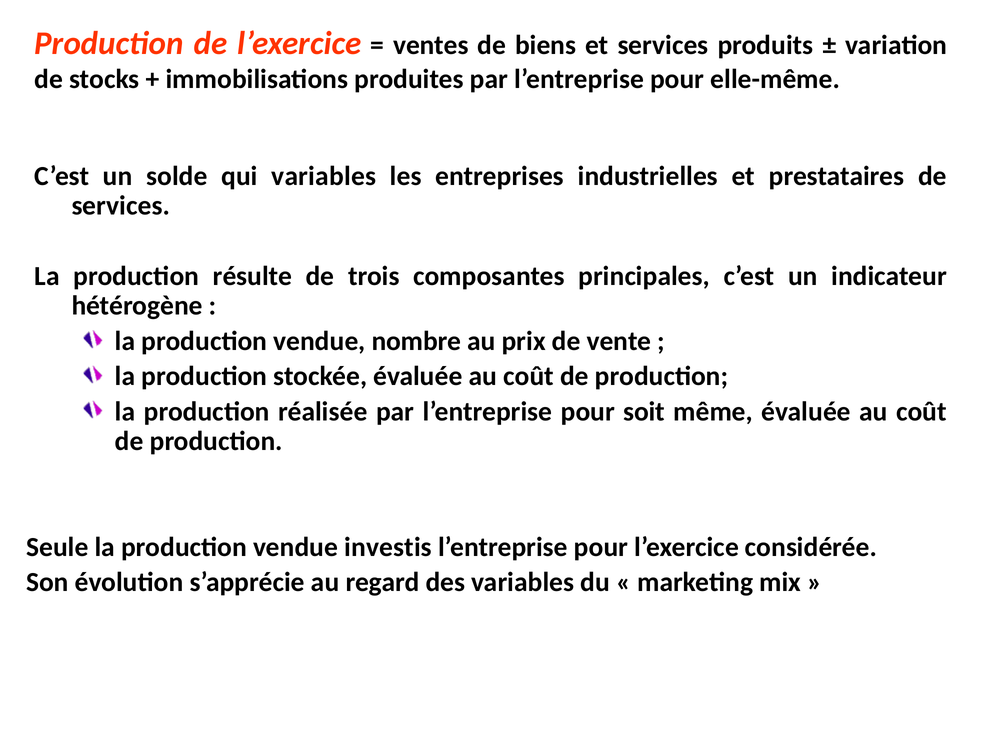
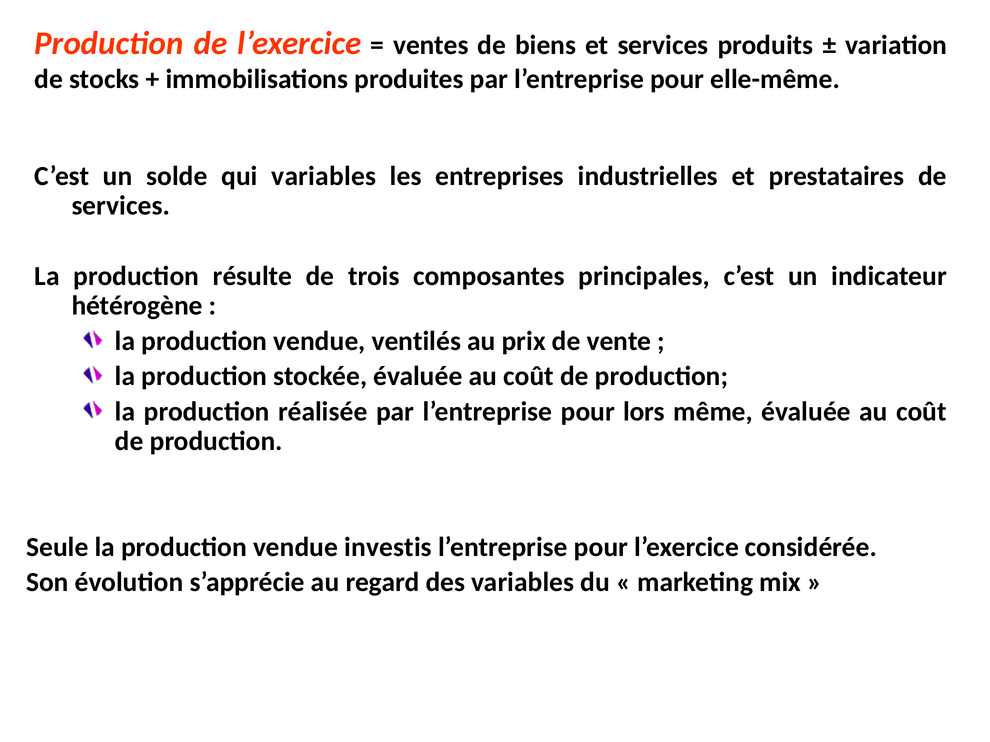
nombre: nombre -> ventilés (416, 341)
soit: soit -> lors (644, 412)
